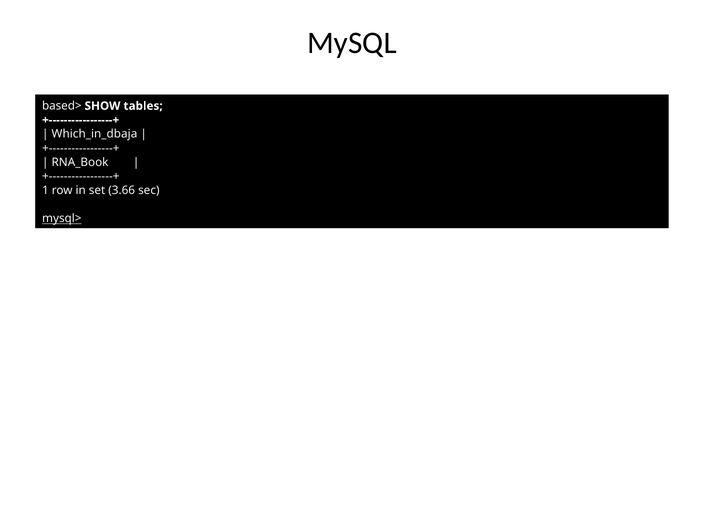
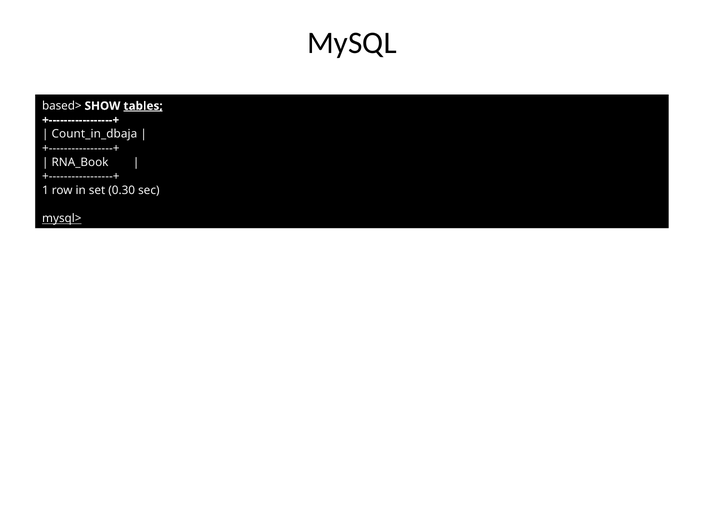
tables underline: none -> present (143, 106)
Which_in_dbaja: Which_in_dbaja -> Count_in_dbaja (94, 134)
3.66: 3.66 -> 0.30 (122, 190)
